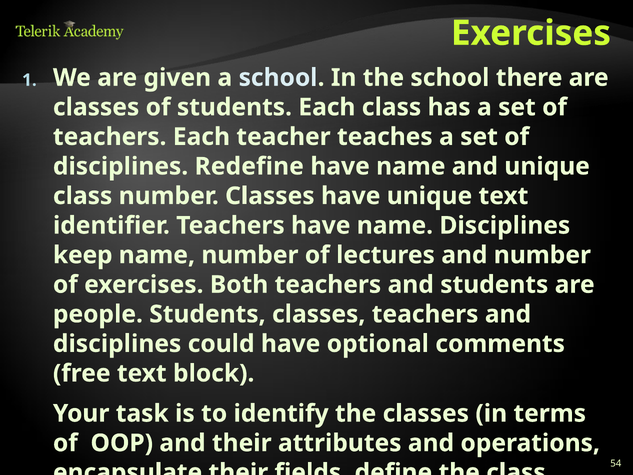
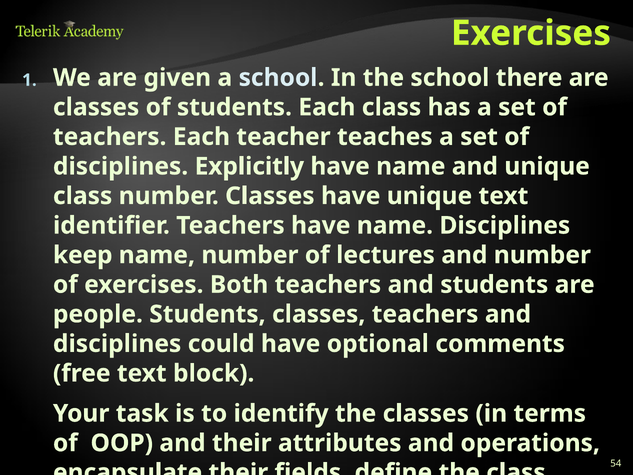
Redefine: Redefine -> Explicitly (249, 166)
